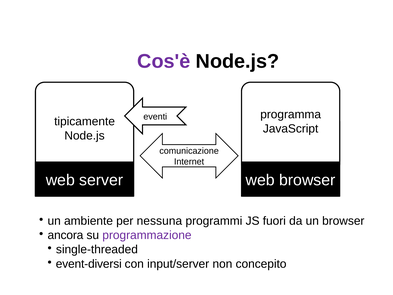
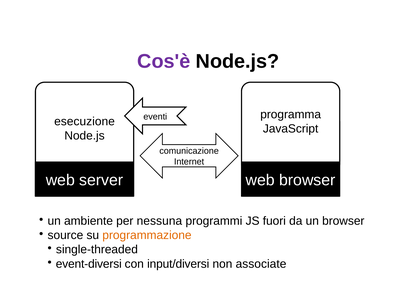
tipicamente: tipicamente -> esecuzione (85, 121)
ancora: ancora -> source (65, 235)
programmazione colour: purple -> orange (147, 235)
input/server: input/server -> input/diversi (178, 264)
concepito: concepito -> associate (261, 264)
